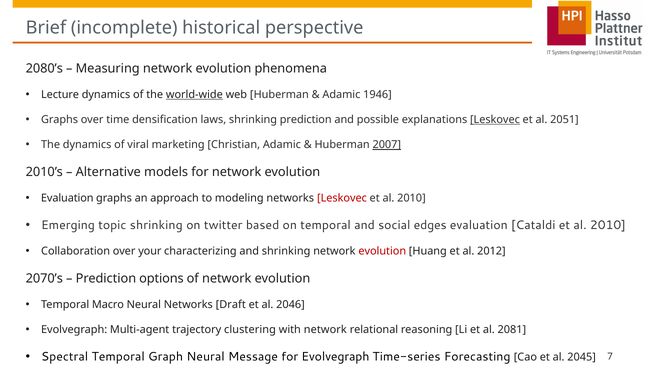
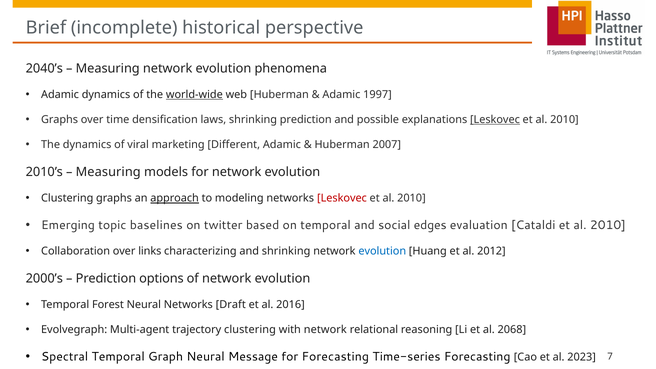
2080’s: 2080’s -> 2040’s (44, 68)
Lecture: Lecture -> Adamic (60, 95)
1946: 1946 -> 1997 (377, 95)
2051: 2051 -> 2010 (564, 120)
Christian: Christian -> Different (234, 145)
2007 underline: present -> none (387, 145)
Alternative: Alternative -> Measuring (108, 172)
Evaluation: Evaluation -> Clustering (67, 198)
approach underline: none -> present (175, 198)
topic shrinking: shrinking -> baselines (156, 225)
your: your -> links (150, 251)
evolution colour: red -> blue (382, 251)
2070’s: 2070’s -> 2000’s (44, 279)
Macro: Macro -> Forest (108, 305)
2046: 2046 -> 2016 (290, 305)
2081: 2081 -> 2068 (512, 330)
for Evolvegraph: Evolvegraph -> Forecasting (335, 357)
2045: 2045 -> 2023 (582, 357)
